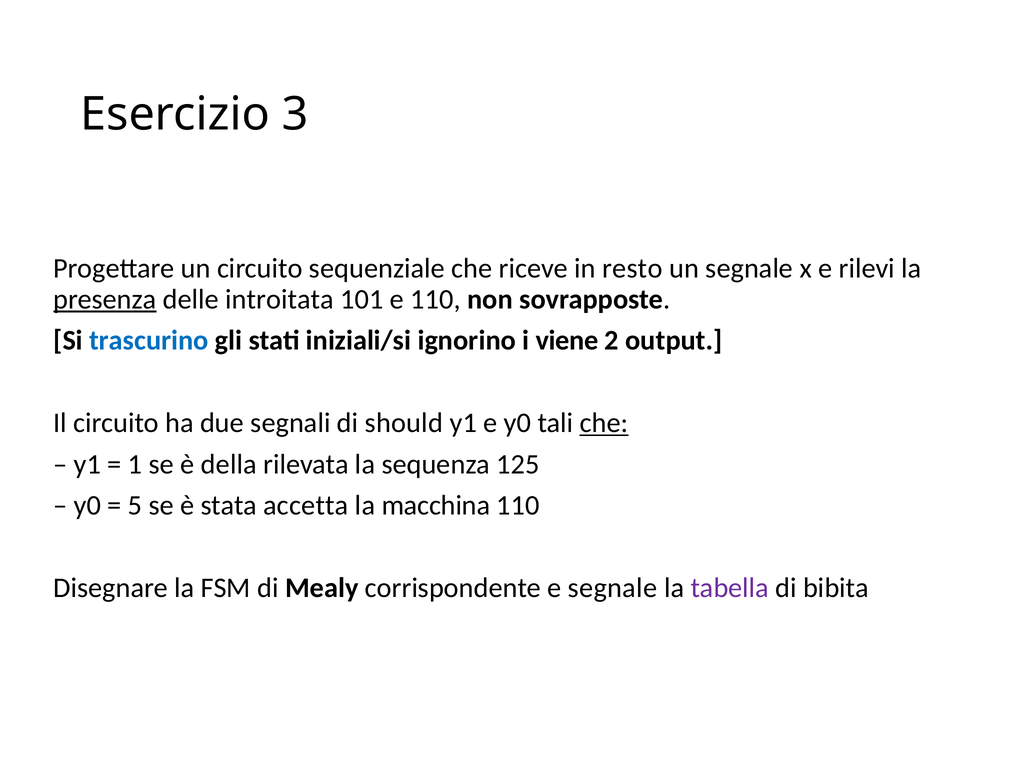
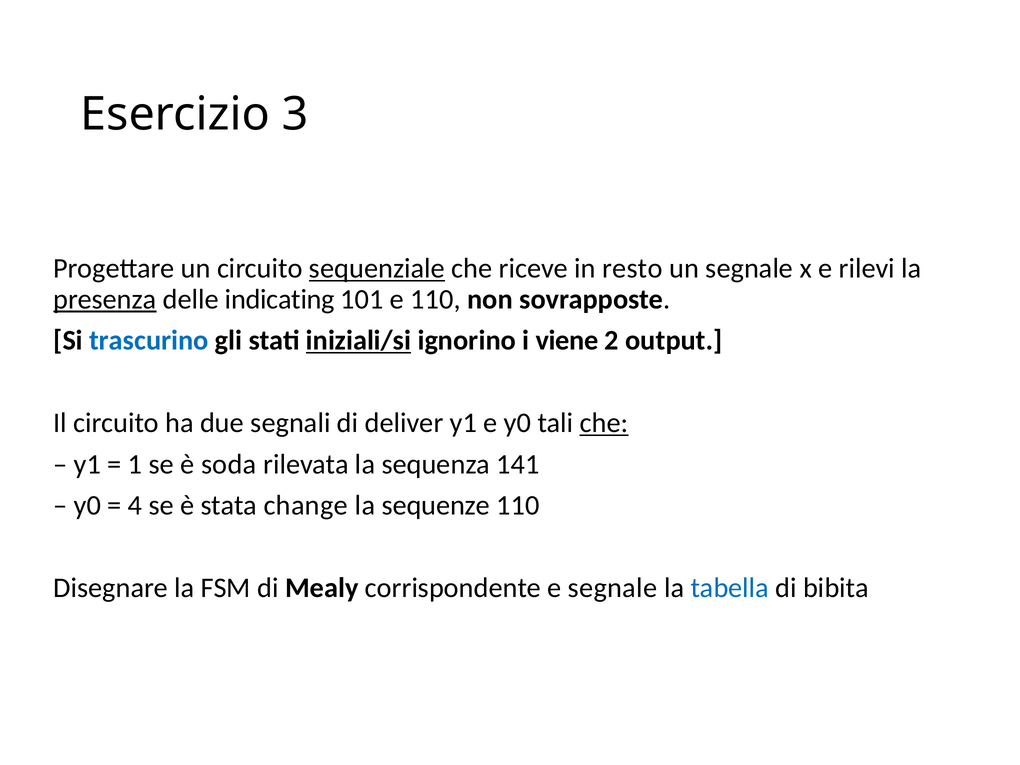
sequenziale underline: none -> present (377, 269)
introitata: introitata -> indicating (280, 299)
iniziali/si underline: none -> present (359, 340)
should: should -> deliver (404, 423)
della: della -> soda (229, 464)
125: 125 -> 141 (518, 464)
5: 5 -> 4 (135, 505)
accetta: accetta -> change (306, 505)
macchina: macchina -> sequenze (436, 505)
tabella colour: purple -> blue (730, 588)
